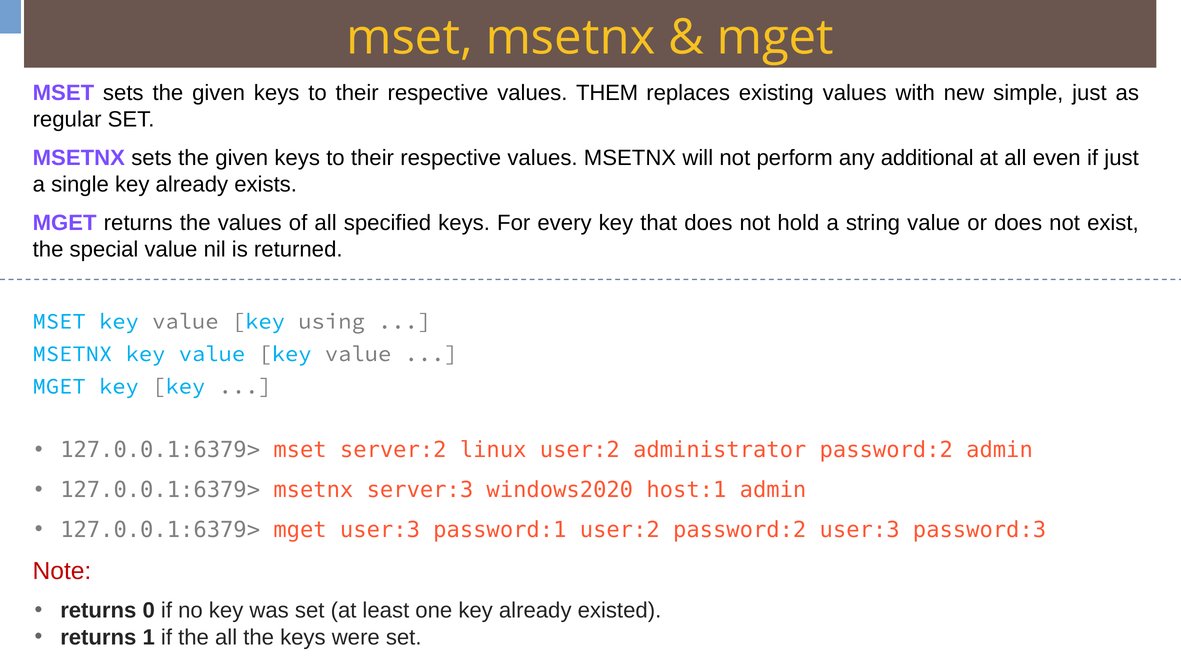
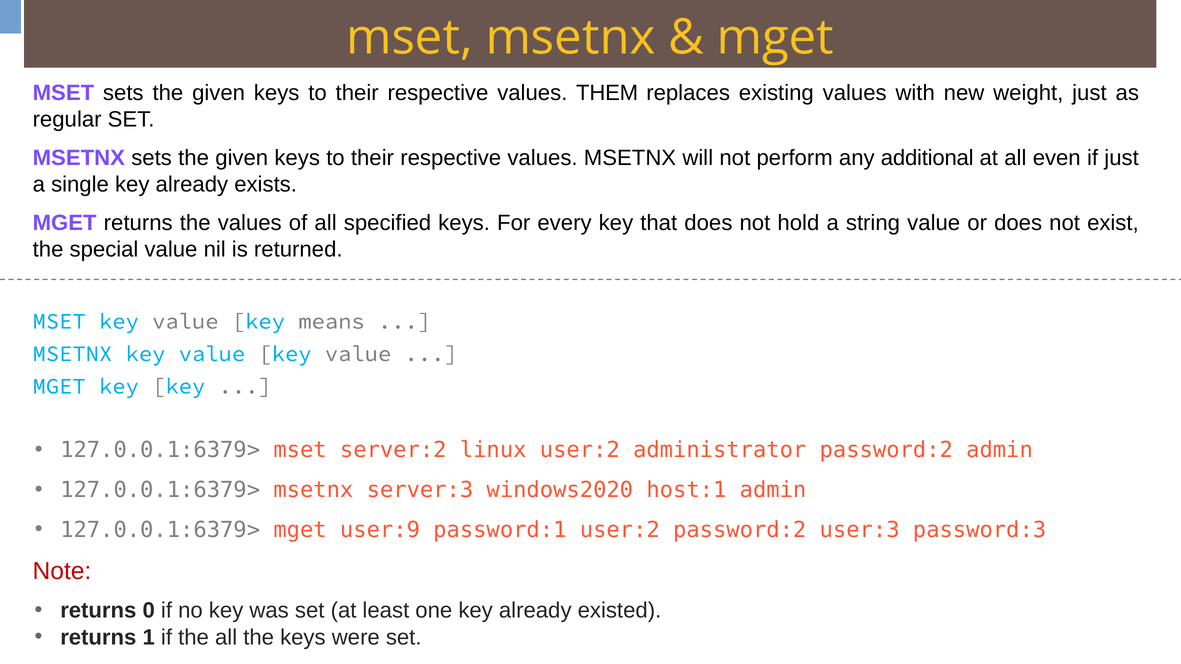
simple: simple -> weight (1028, 93)
using: using -> means (332, 321)
mget user:3: user:3 -> user:9 (380, 530)
